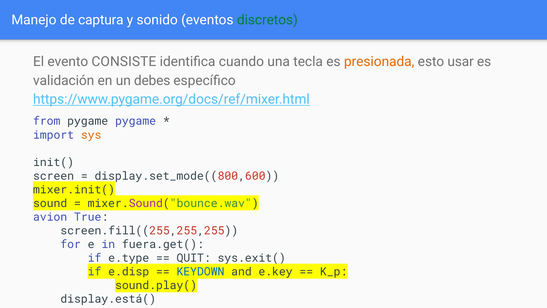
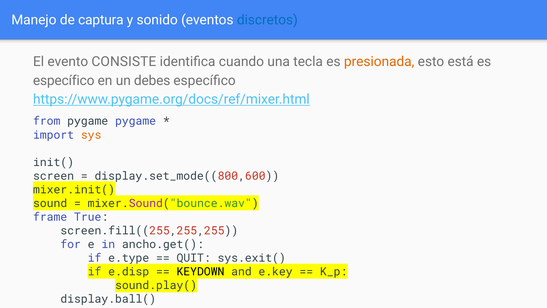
discretos colour: green -> blue (267, 20)
usar: usar -> está (461, 62)
validación: validación -> específico (64, 80)
avion: avion -> frame (50, 217)
fuera.get(: fuera.get( -> ancho.get( (163, 244)
KEYDOWN colour: blue -> black (200, 272)
display.está(: display.está( -> display.ball( (108, 299)
